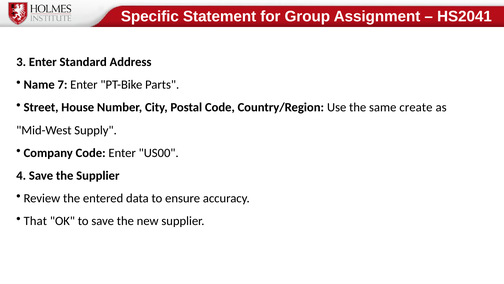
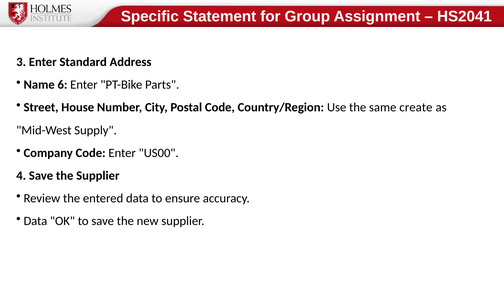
7: 7 -> 6 (62, 85)
That: That -> Data (35, 221)
